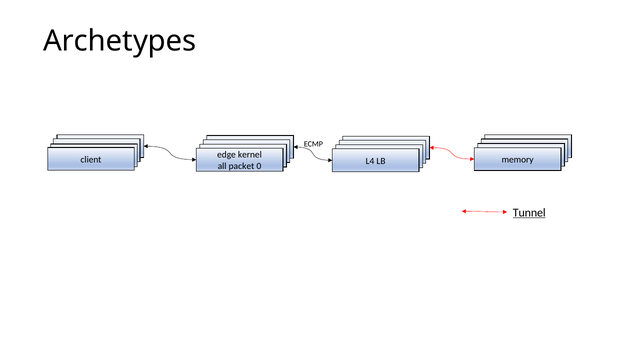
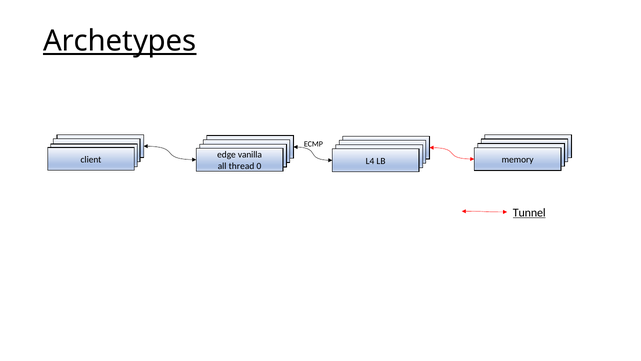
Archetypes underline: none -> present (120, 41)
kernel: kernel -> vanilla (250, 155)
packet: packet -> thread (241, 166)
